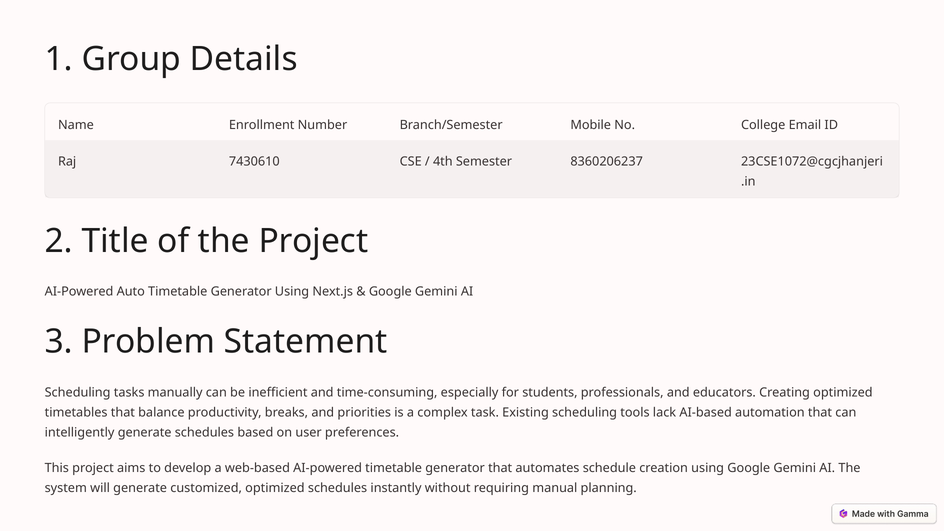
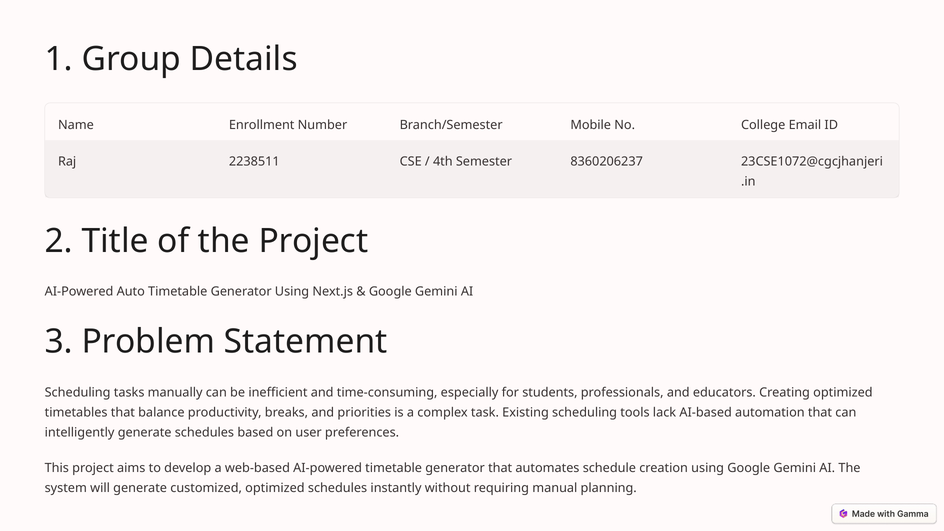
7430610: 7430610 -> 2238511 (254, 162)
